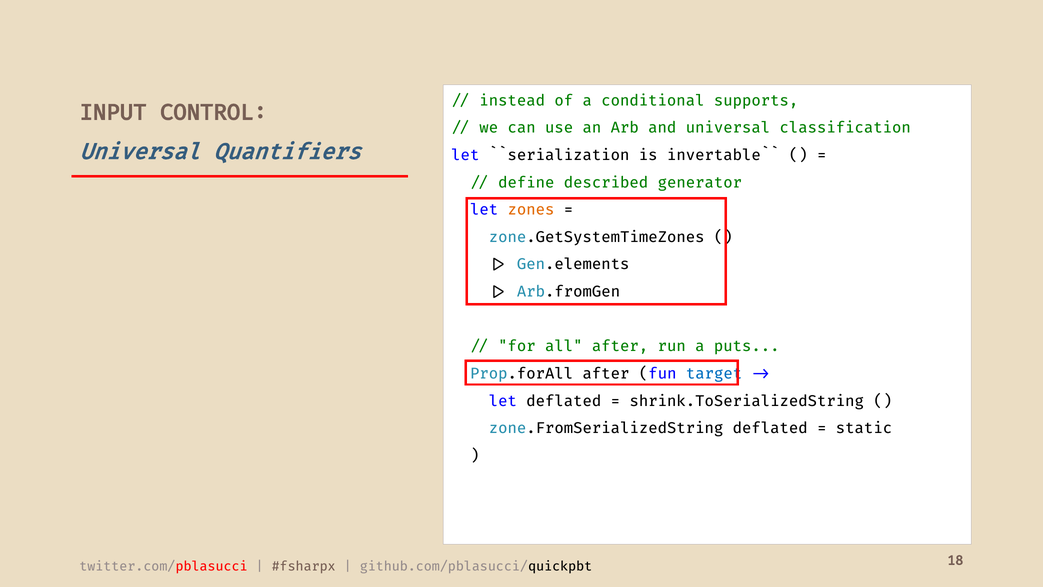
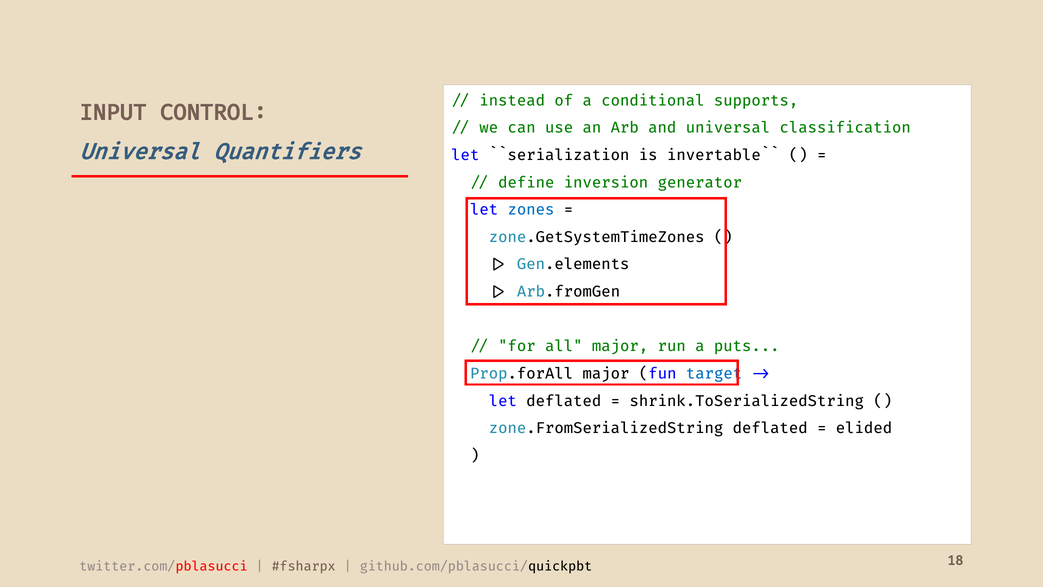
described: described -> inversion (606, 182)
zones colour: orange -> blue (531, 210)
all after: after -> major (620, 346)
Prop.forAll after: after -> major (606, 374)
static: static -> elided (864, 428)
